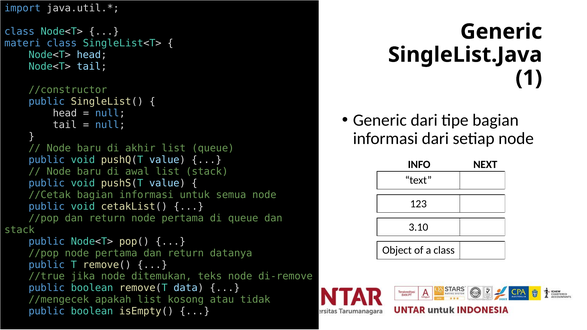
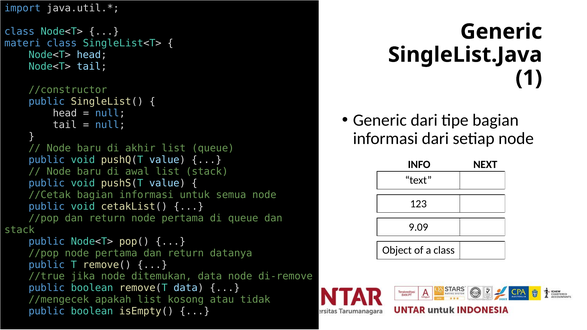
3.10: 3.10 -> 9.09 (418, 227)
ditemukan teks: teks -> data (210, 276)
